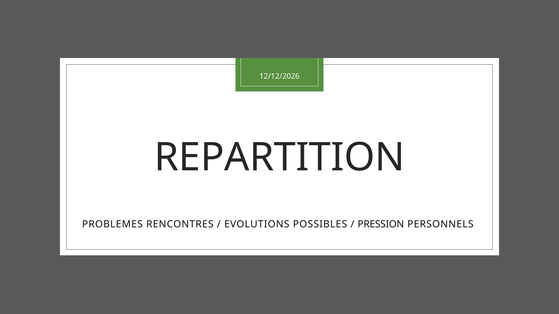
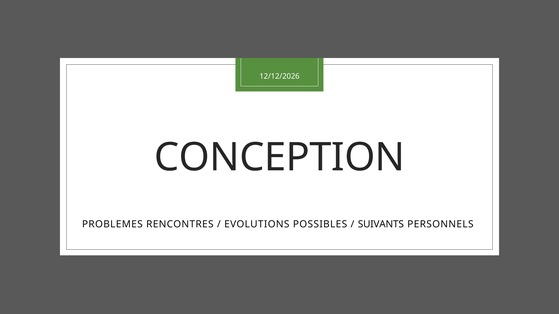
REPARTITION: REPARTITION -> CONCEPTION (280, 158)
PRESSION: PRESSION -> SUIVANTS (381, 225)
